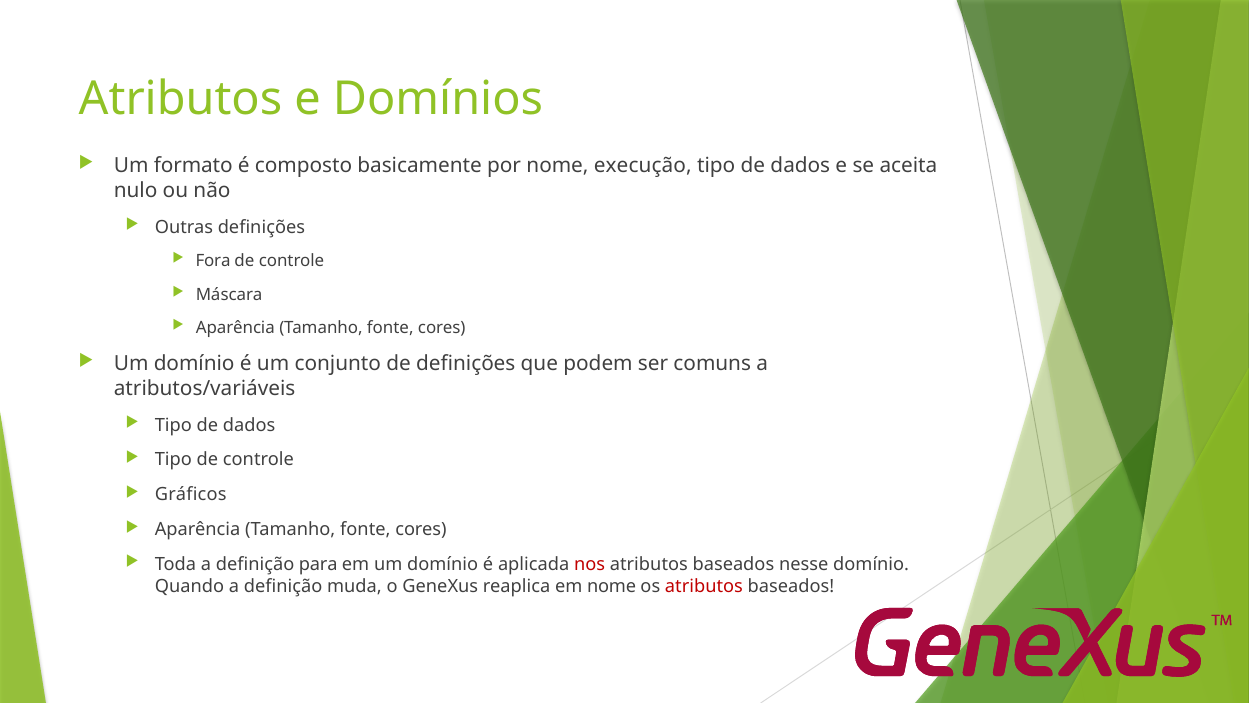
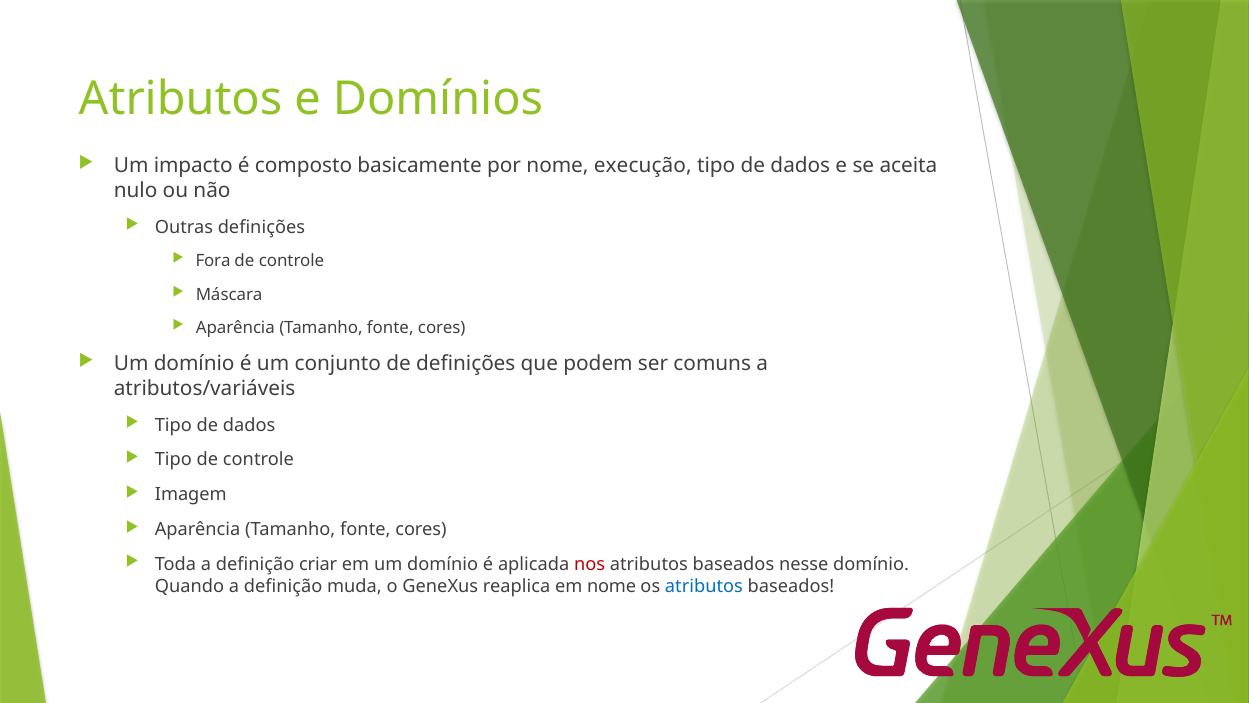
formato: formato -> impacto (193, 166)
Gráficos: Gráficos -> Imagem (191, 495)
para: para -> criar (318, 564)
atributos colour: red -> blue (704, 586)
